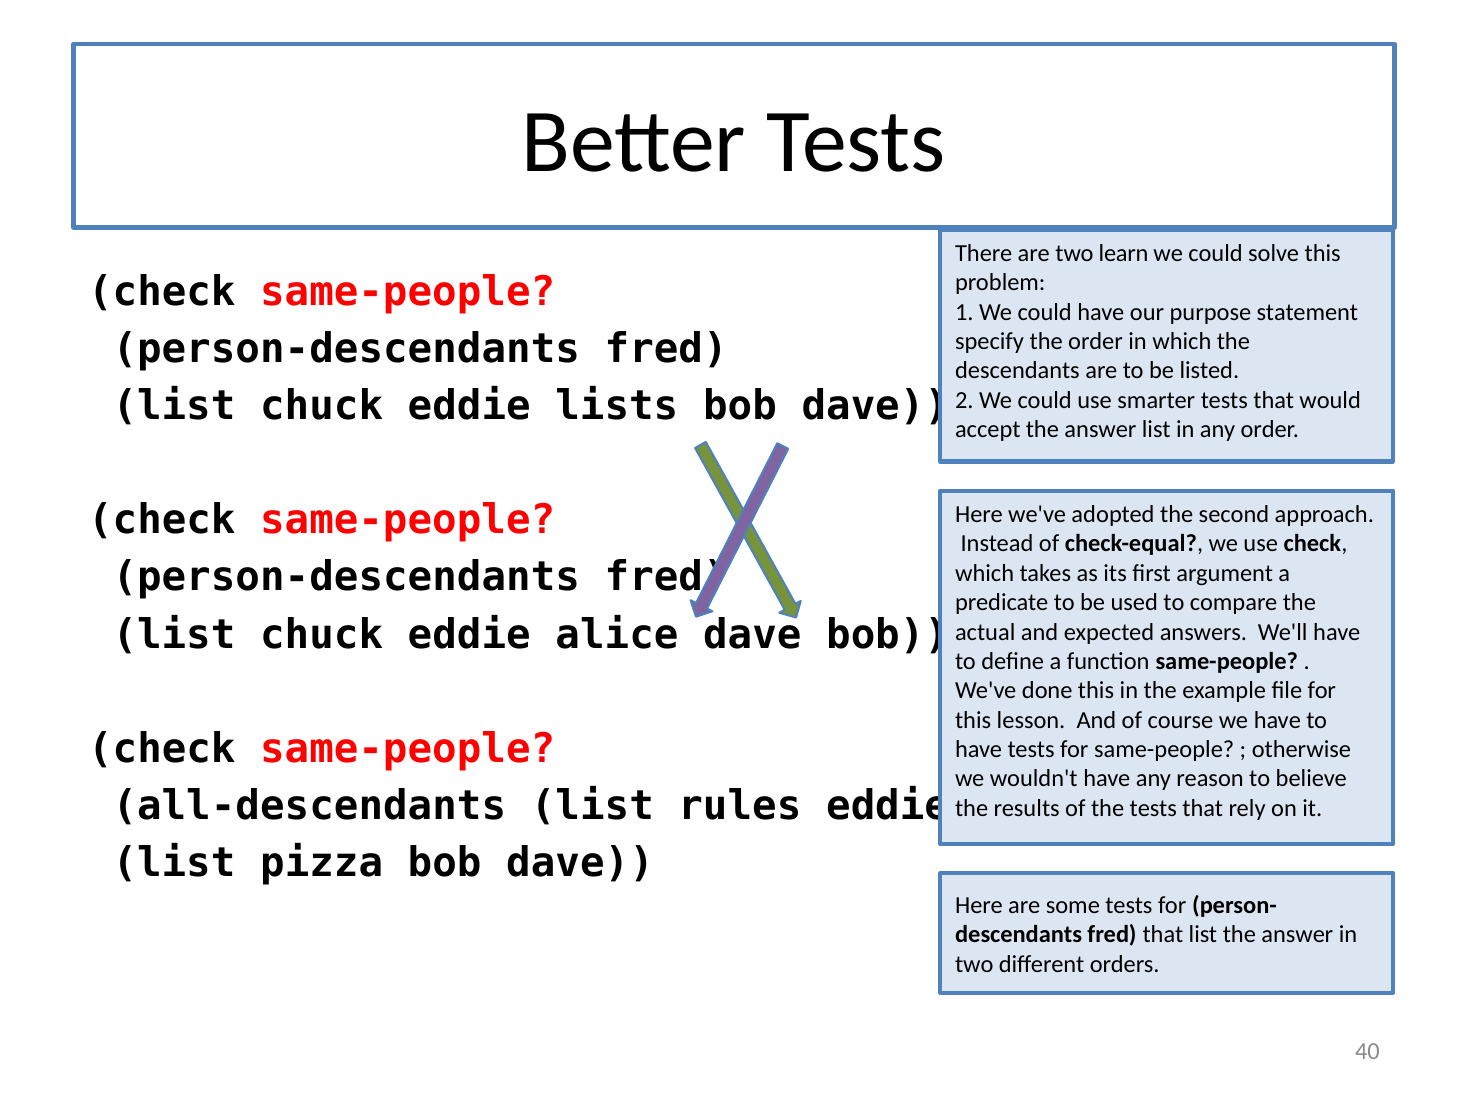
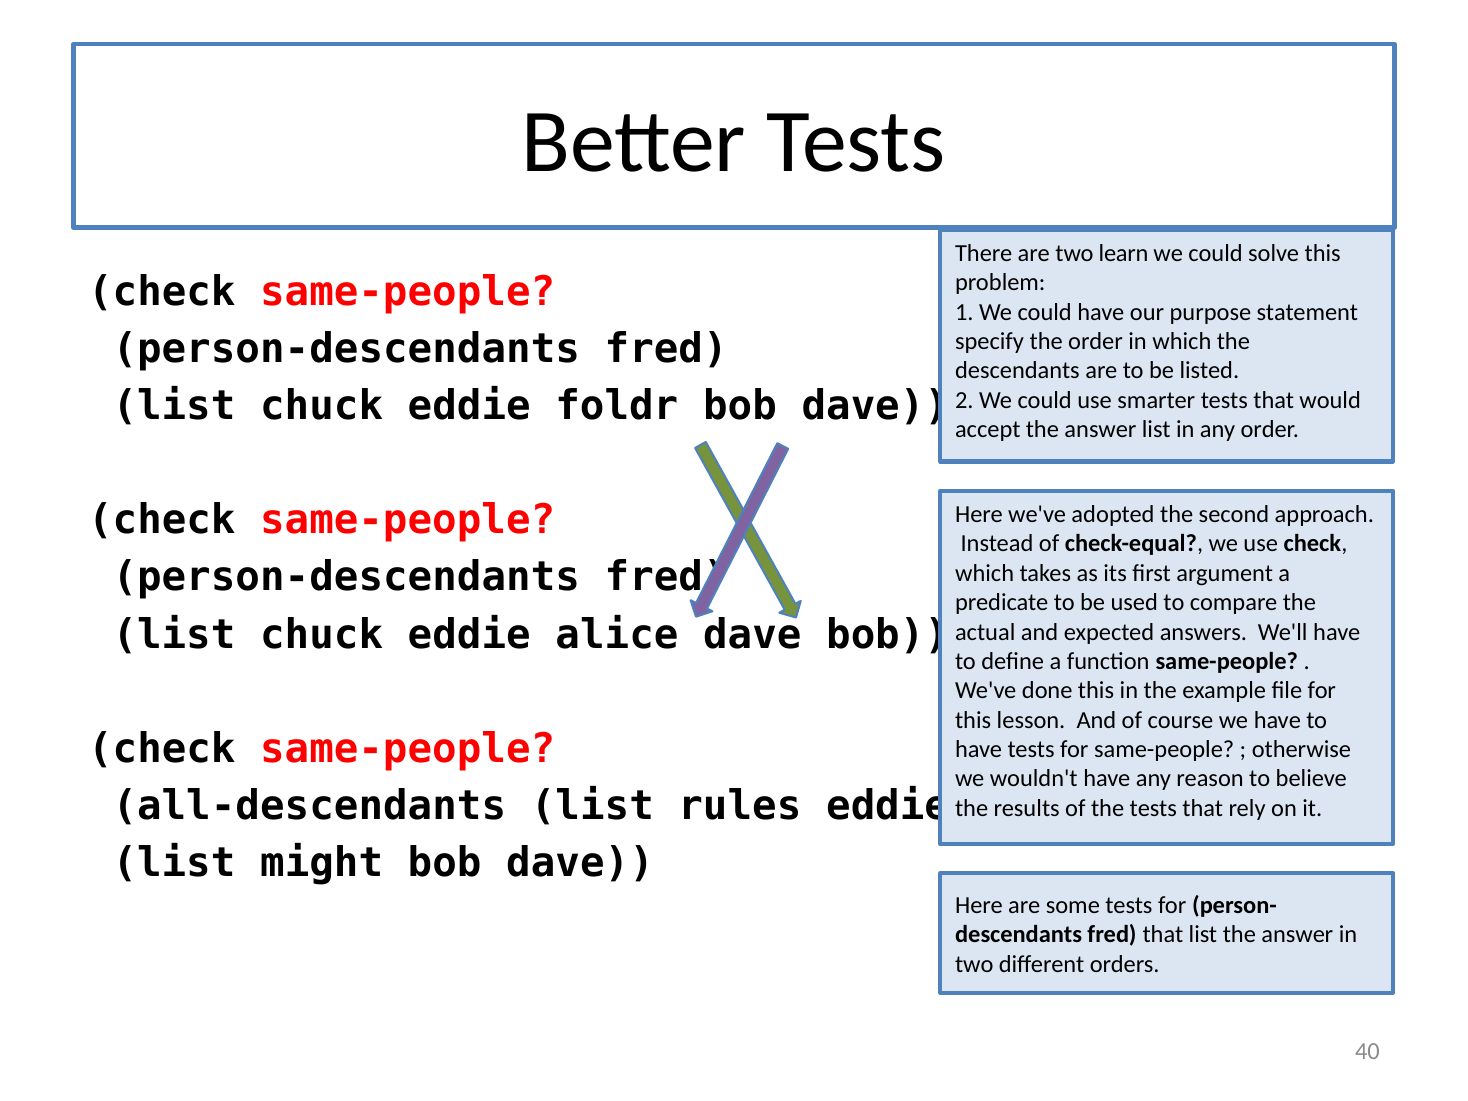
lists: lists -> foldr (617, 406)
pizza: pizza -> might (322, 863)
